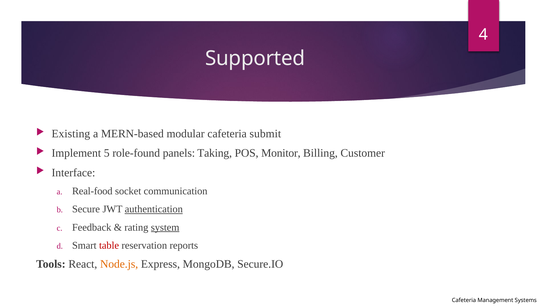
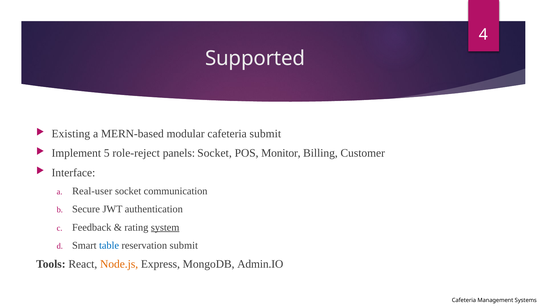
role-found: role-found -> role-reject (136, 153)
panels Taking: Taking -> Socket (215, 153)
Real-food: Real-food -> Real-user (92, 191)
authentication underline: present -> none (154, 209)
table colour: red -> blue (109, 245)
reservation reports: reports -> submit (184, 245)
Secure.IO: Secure.IO -> Admin.IO (260, 264)
